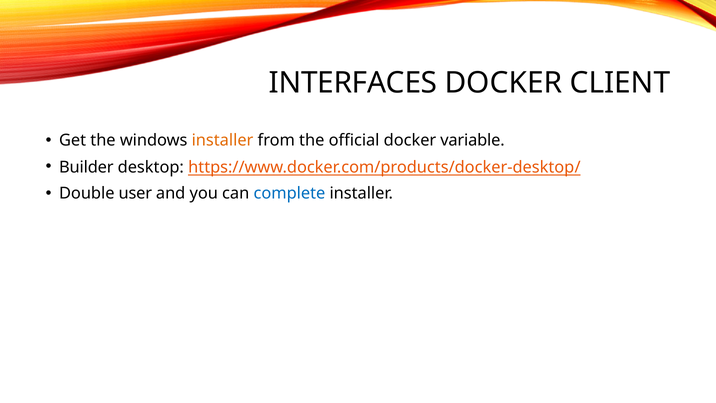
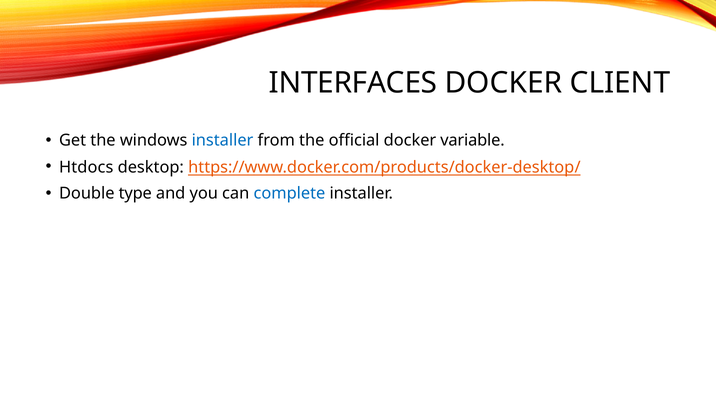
installer colour: orange -> blue (223, 140)
Builder: Builder -> Htdocs (86, 167)
user: user -> type (135, 193)
